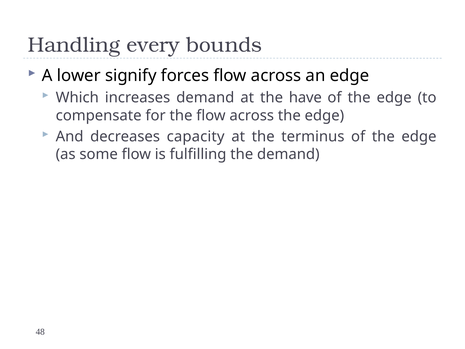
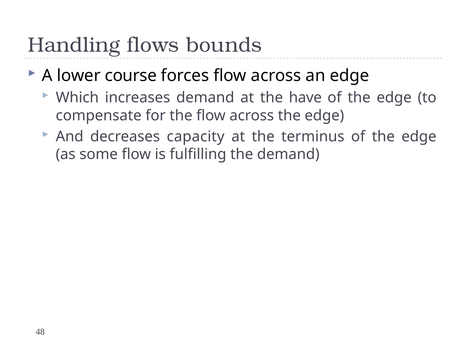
every: every -> flows (153, 45)
signify: signify -> course (131, 76)
